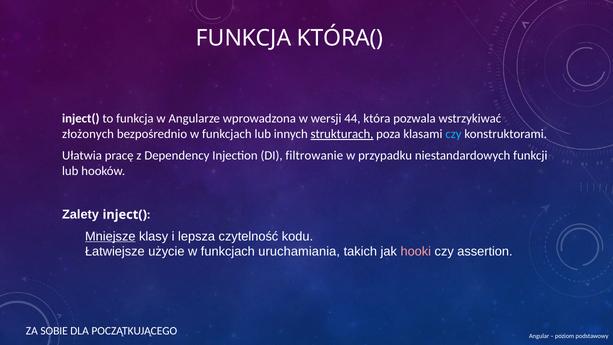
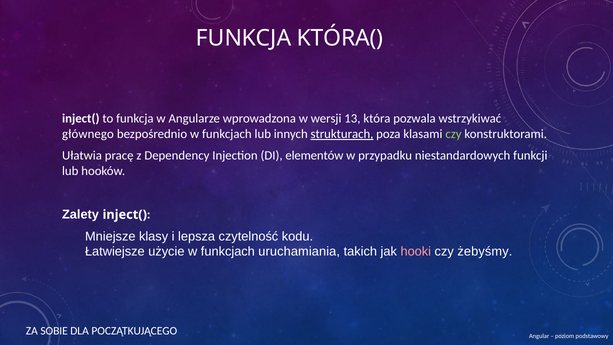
44: 44 -> 13 (352, 119)
złożonych: złożonych -> głównego (88, 134)
czy colour: light blue -> light green (453, 134)
filtrowanie: filtrowanie -> elementów (314, 156)
Mniejsze underline: present -> none (110, 236)
assertion: assertion -> żebyśmy (485, 252)
